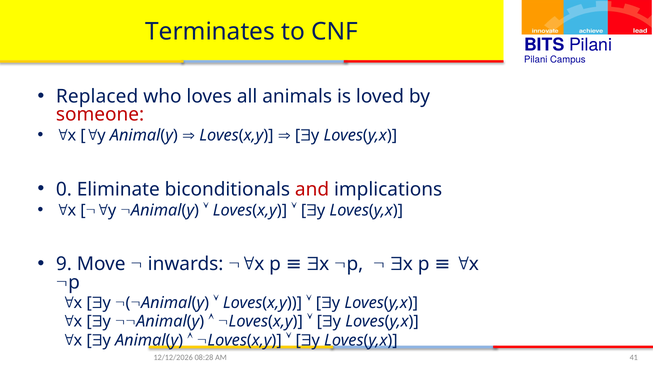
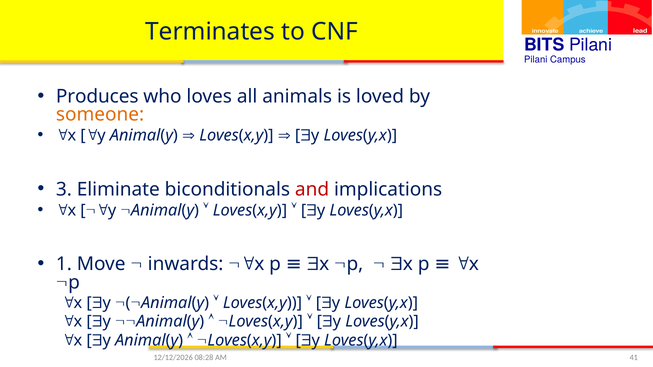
Replaced: Replaced -> Produces (97, 97)
someone colour: red -> orange (100, 115)
0: 0 -> 3 (64, 190)
9: 9 -> 1 (64, 264)
